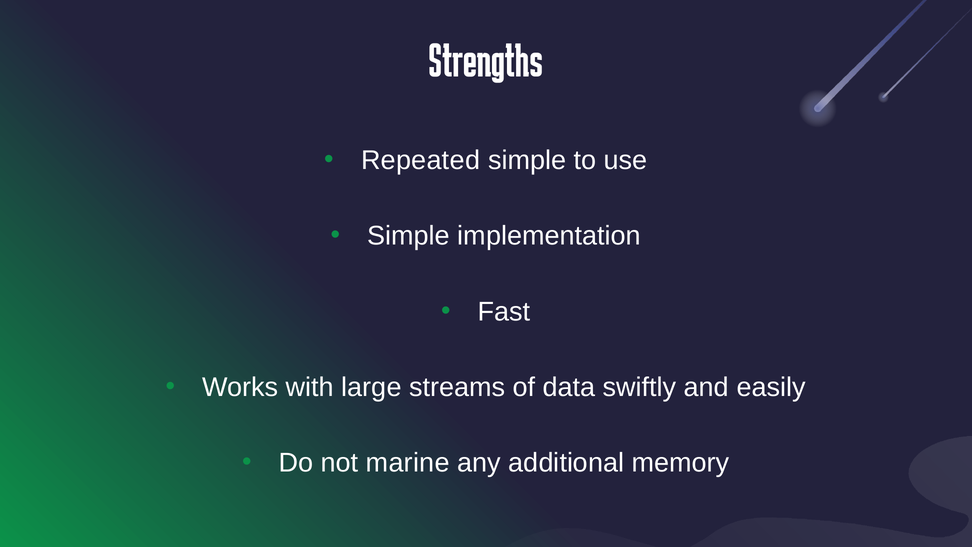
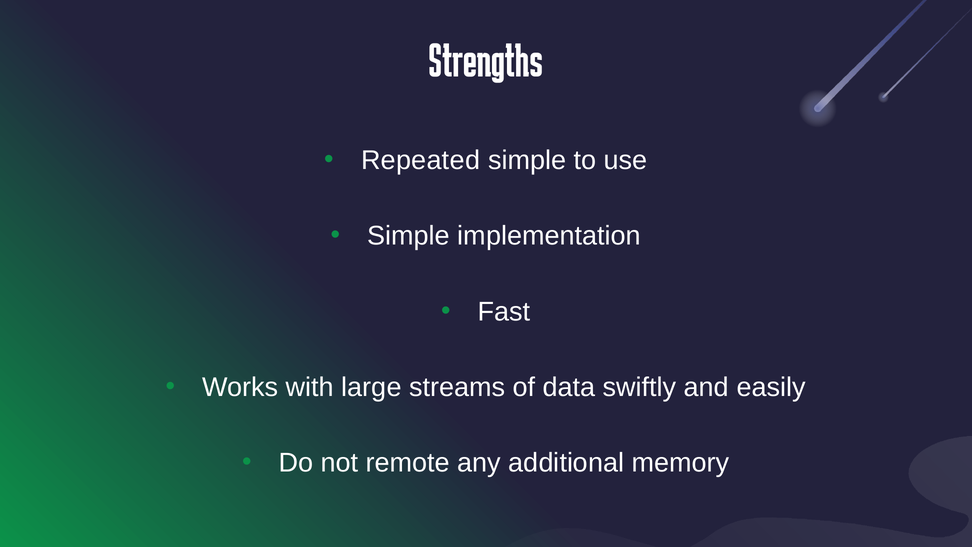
marine: marine -> remote (408, 463)
